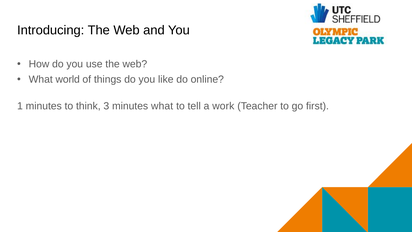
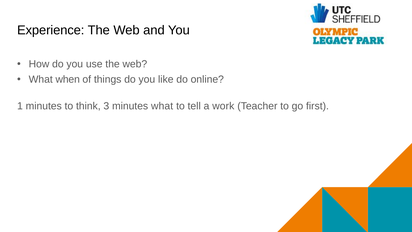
Introducing: Introducing -> Experience (51, 30)
world: world -> when (68, 79)
